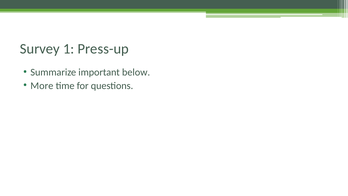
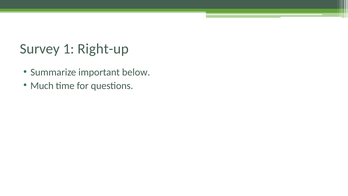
Press-up: Press-up -> Right-up (103, 49)
More: More -> Much (42, 86)
